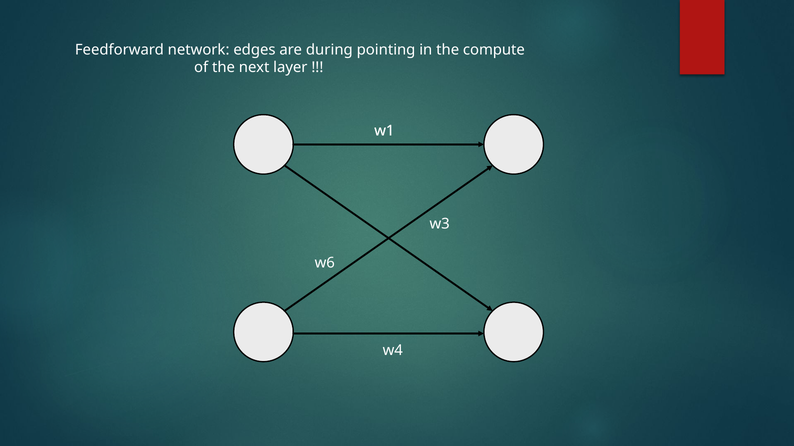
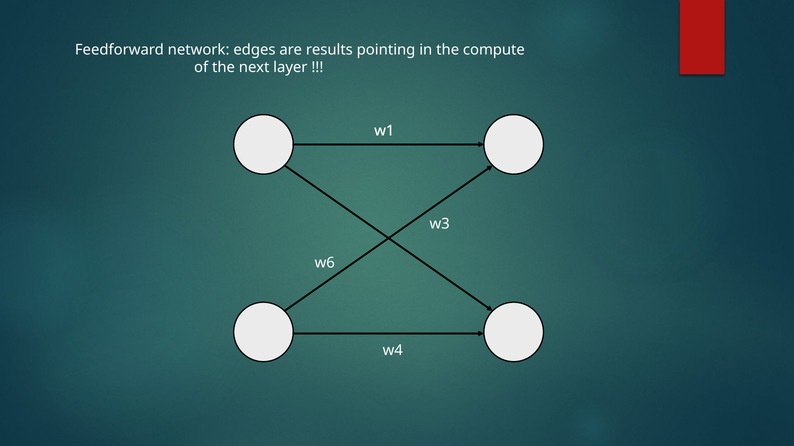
during: during -> results (329, 50)
